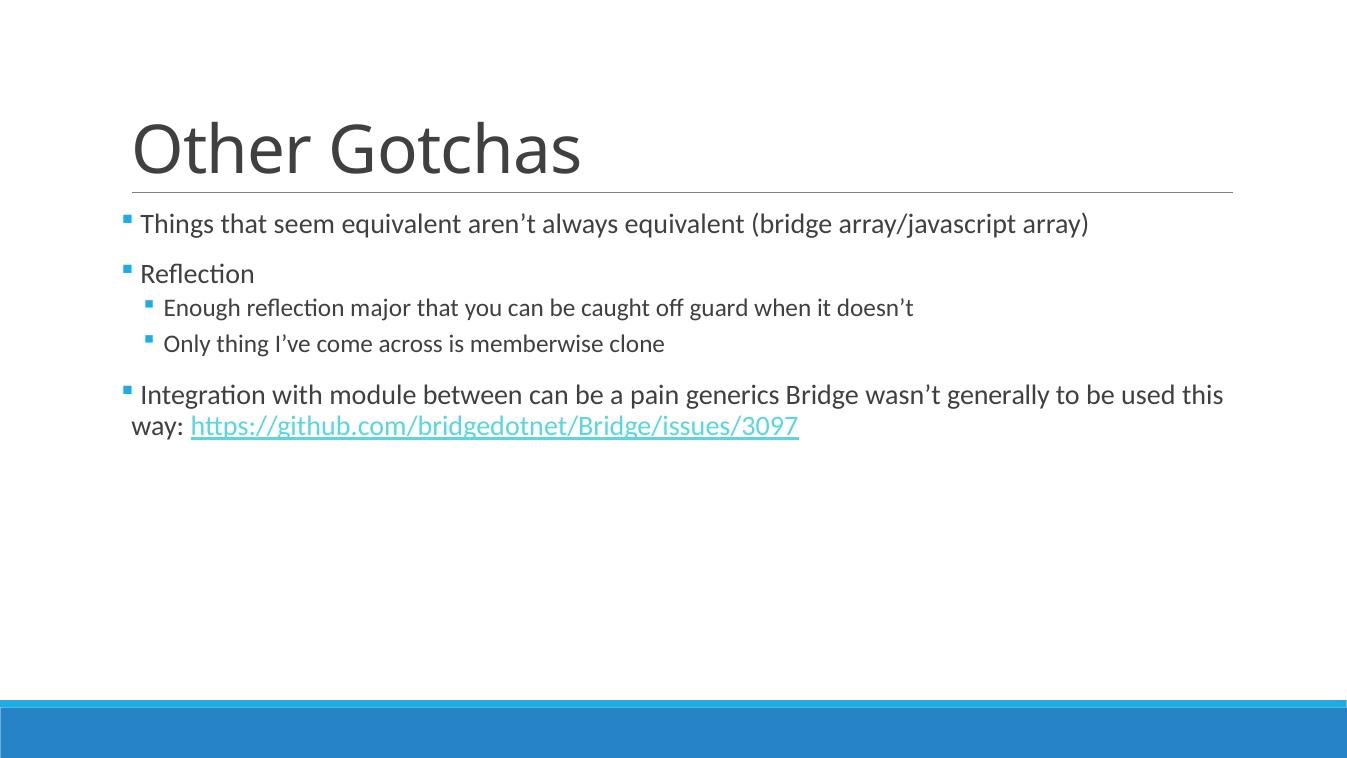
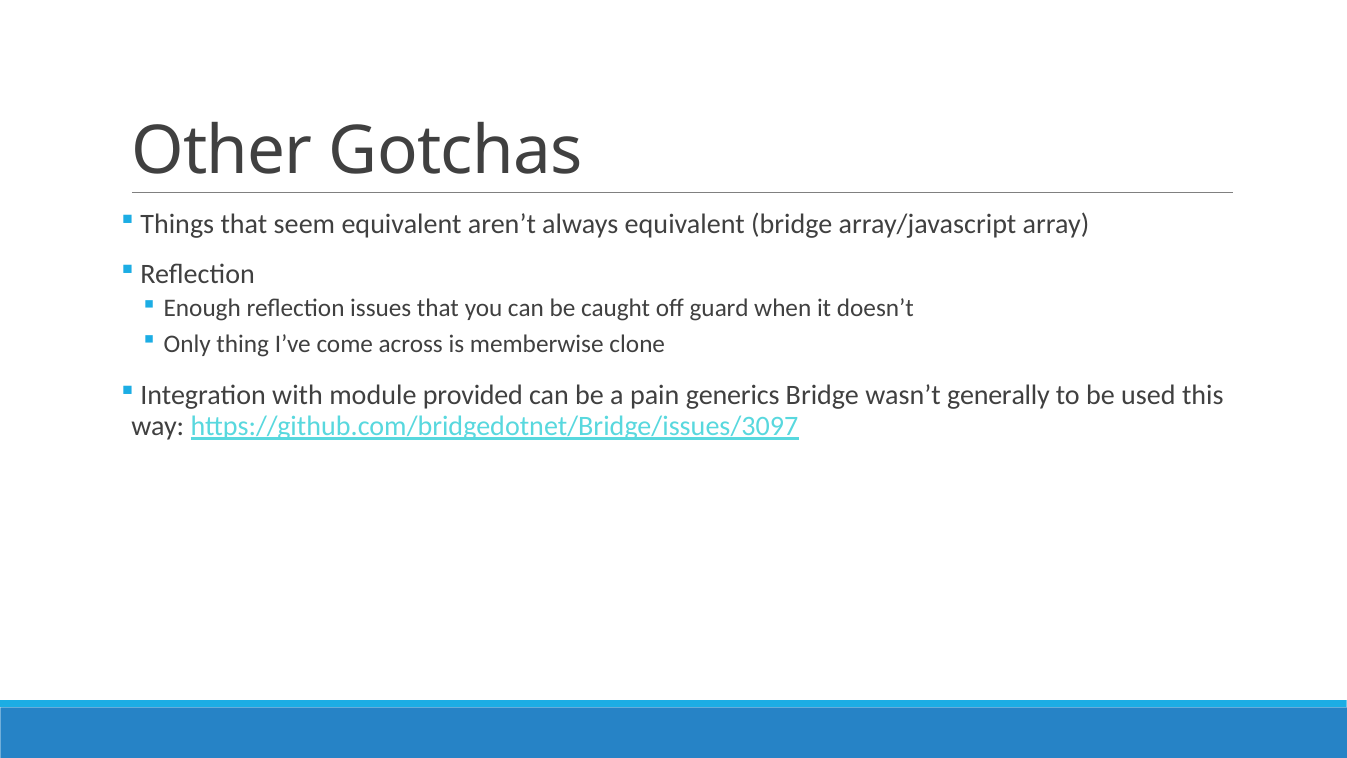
major: major -> issues (381, 308)
between: between -> provided (473, 395)
